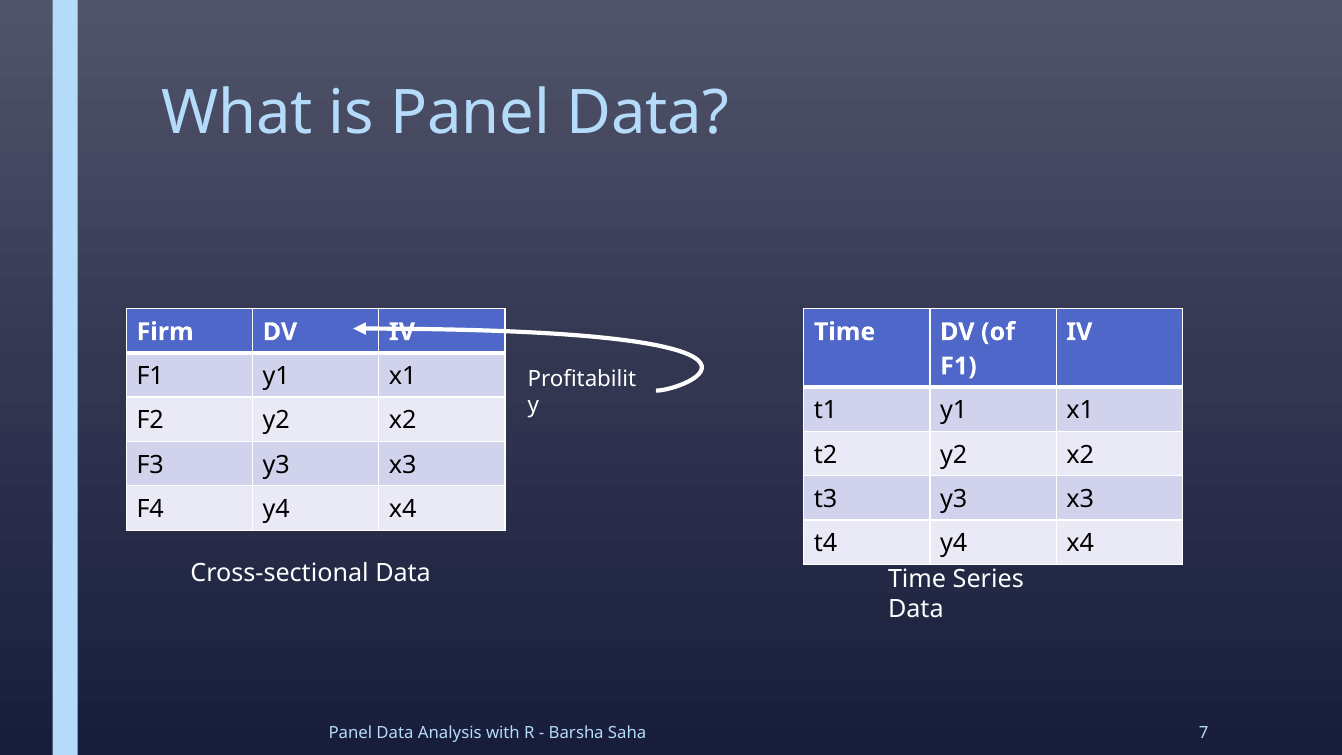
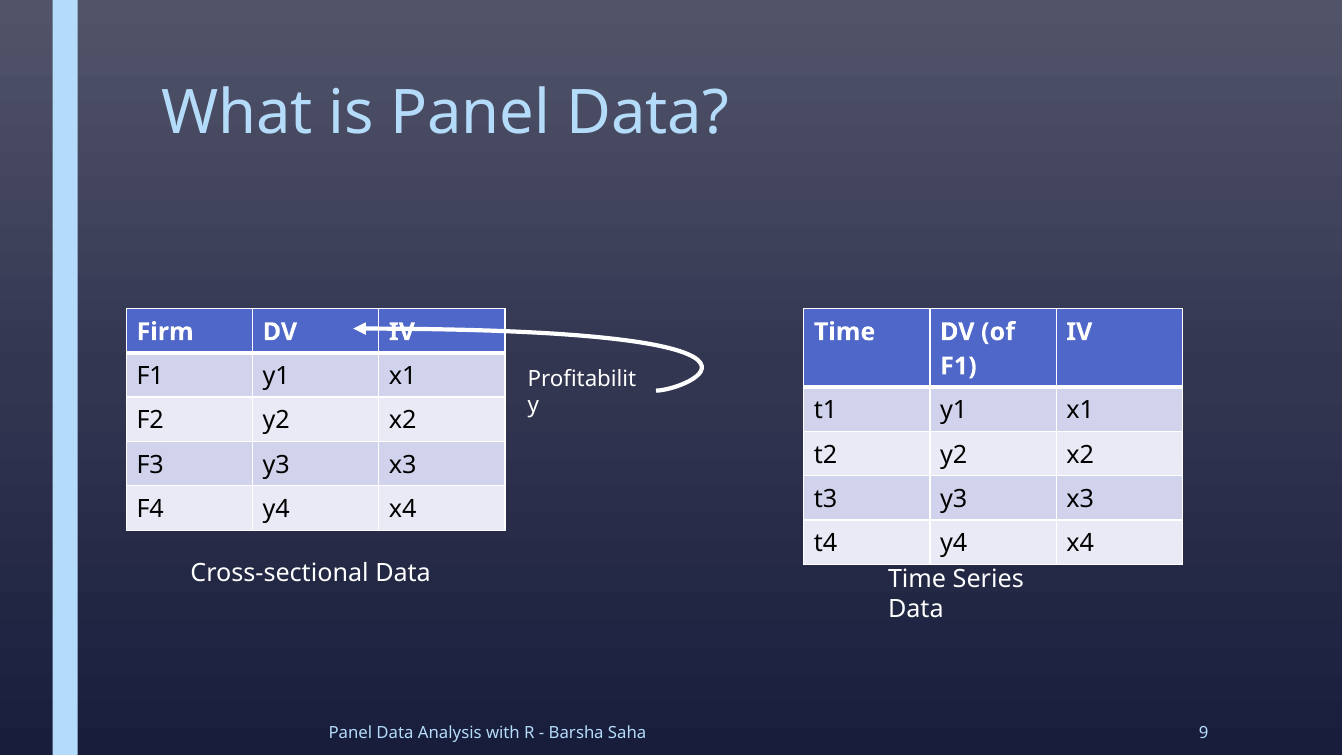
7: 7 -> 9 (1204, 732)
